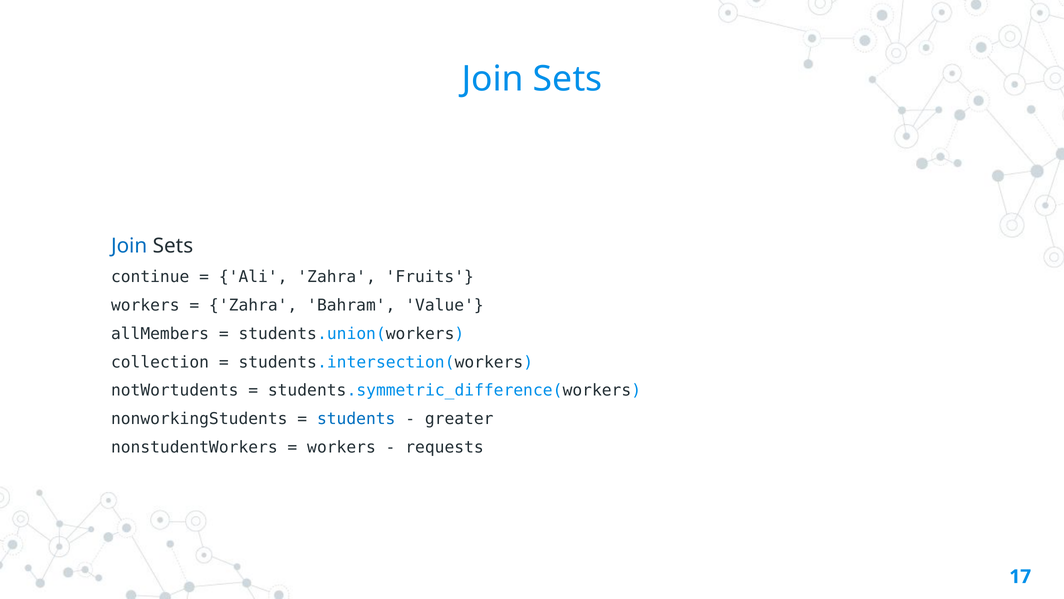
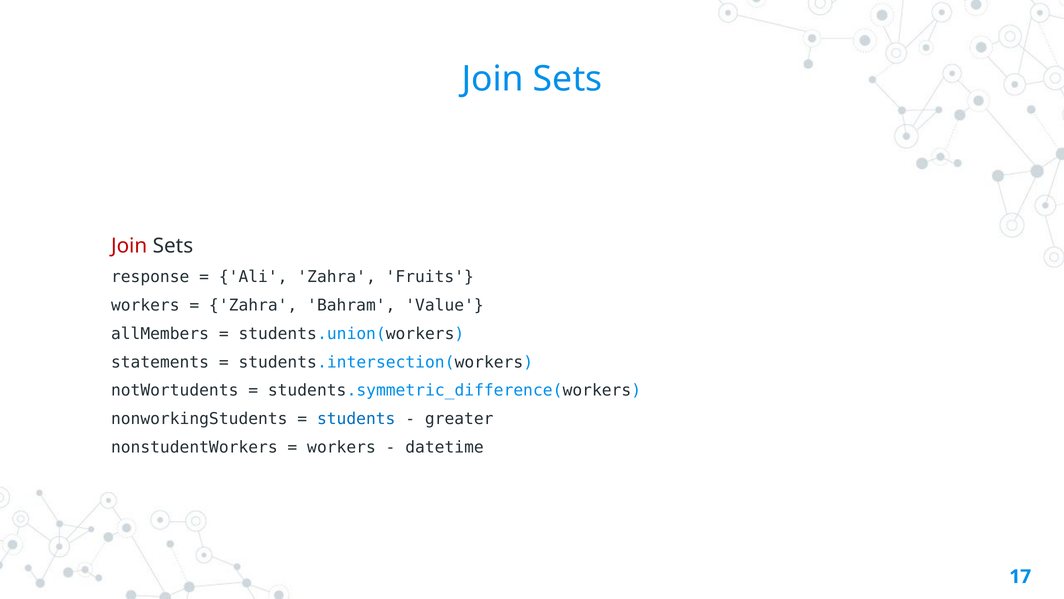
Join colour: blue -> red (129, 246)
continue: continue -> response (150, 277)
collection: collection -> statements (160, 362)
requests: requests -> datetime (445, 447)
